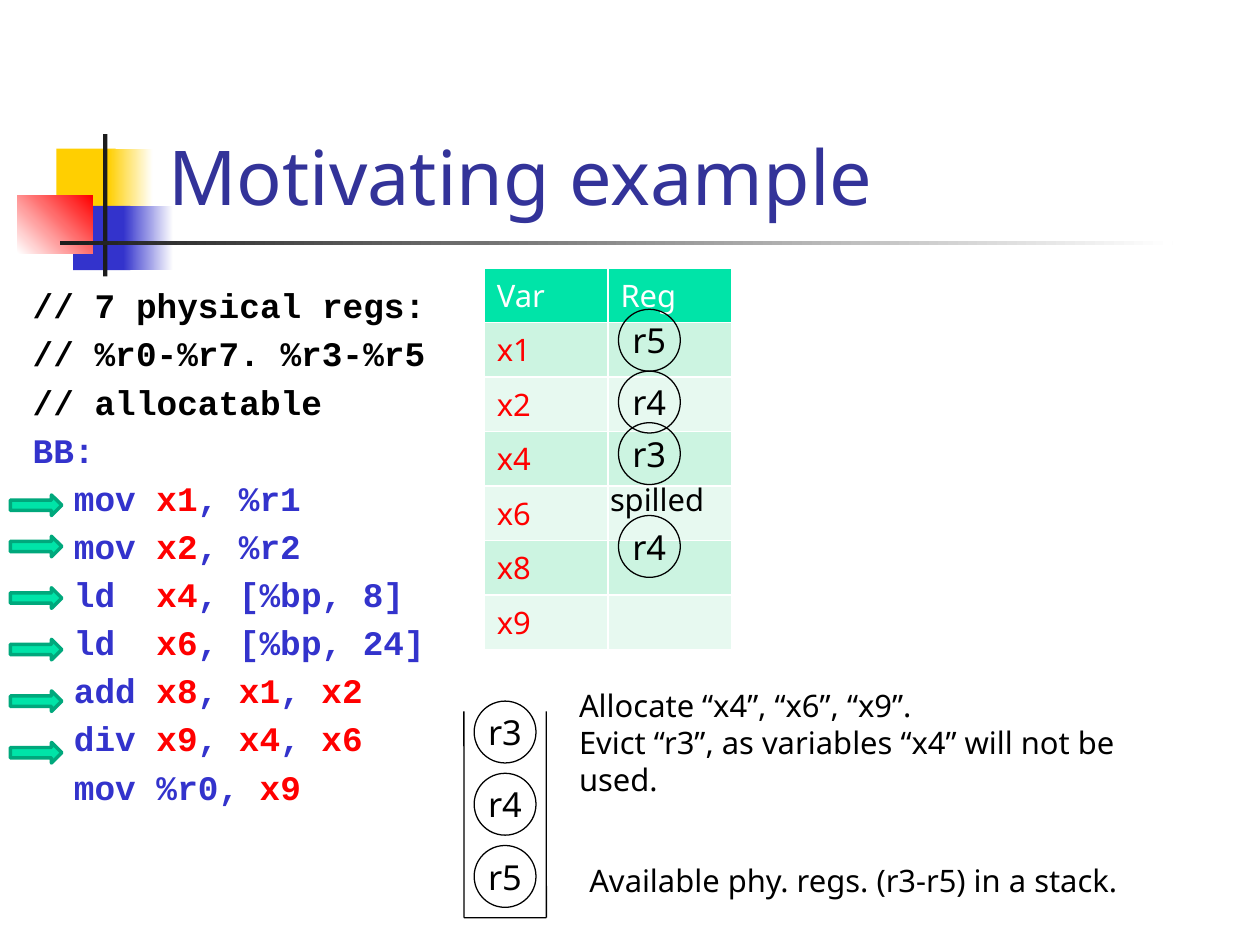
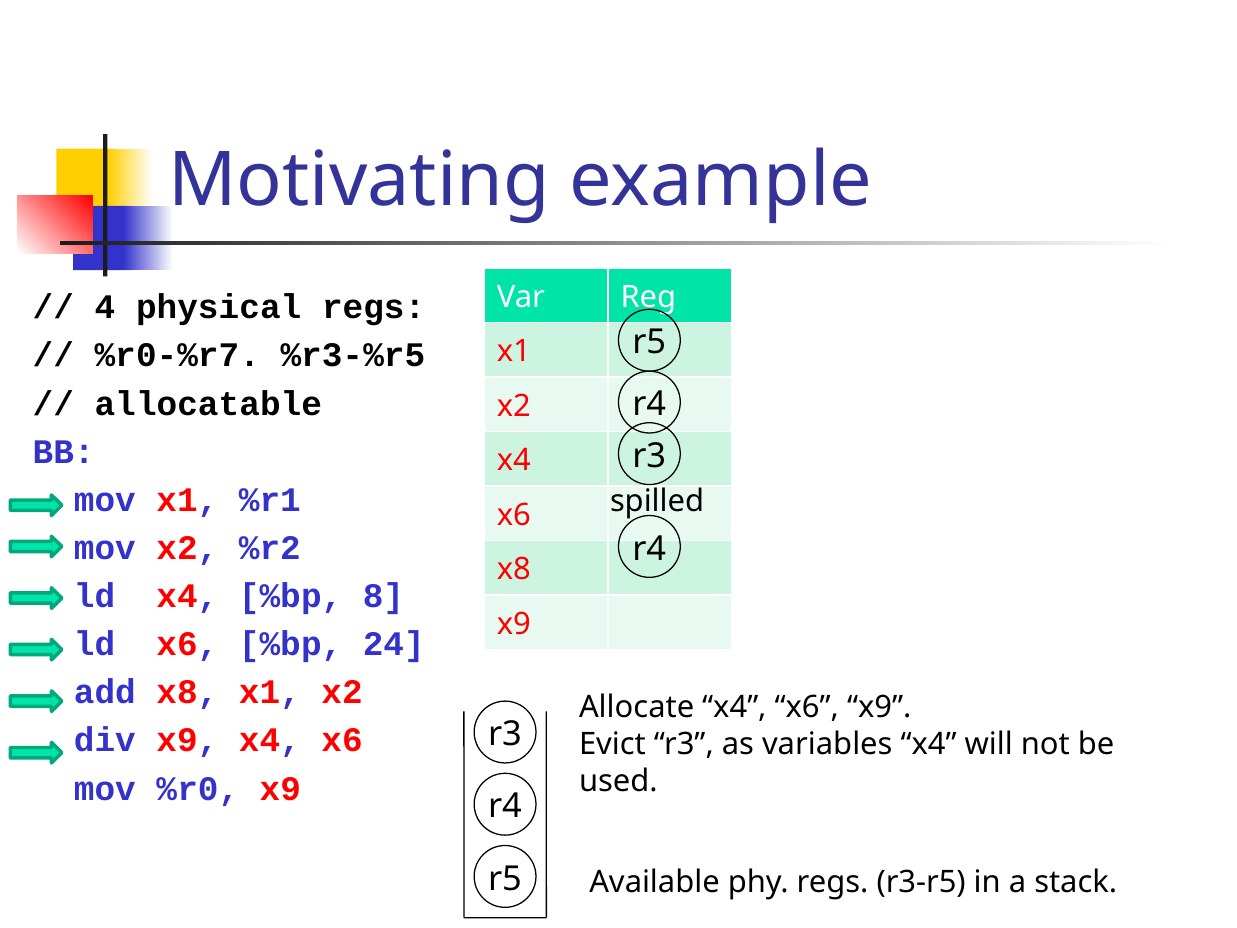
7: 7 -> 4 (105, 307)
